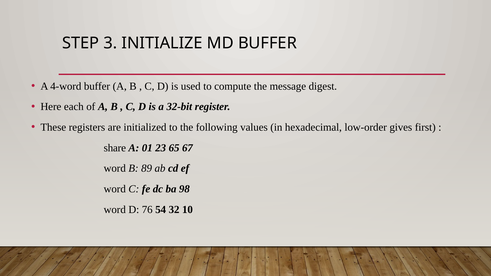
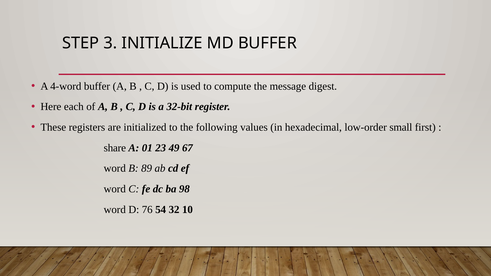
gives: gives -> small (401, 127)
65: 65 -> 49 (174, 148)
